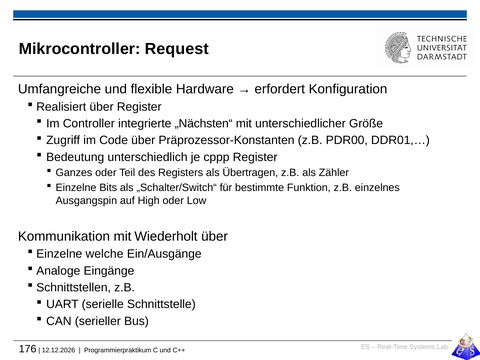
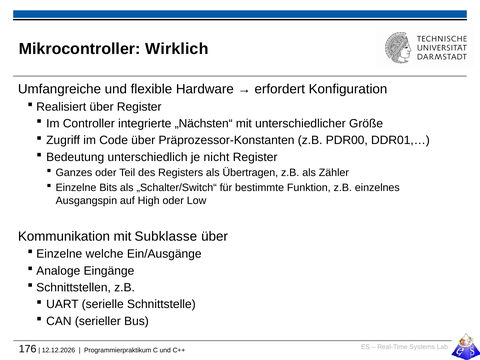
Request: Request -> Wirklich (177, 49)
cppp: cppp -> nicht (216, 157)
Wiederholt: Wiederholt -> Subklasse (166, 236)
